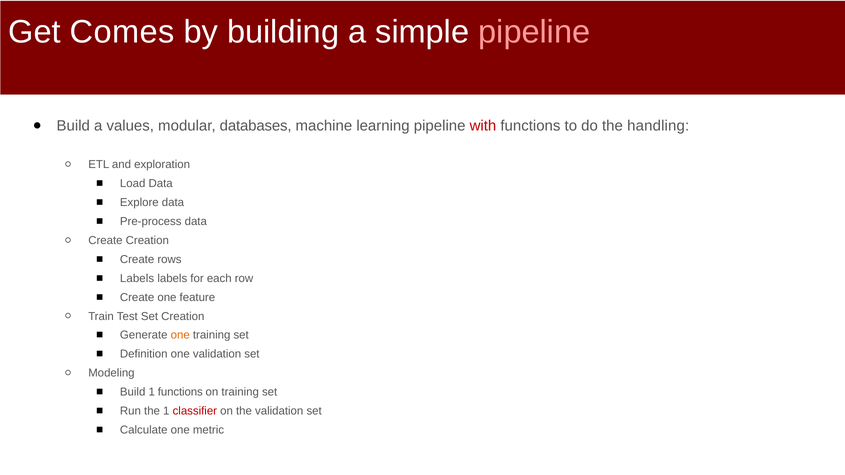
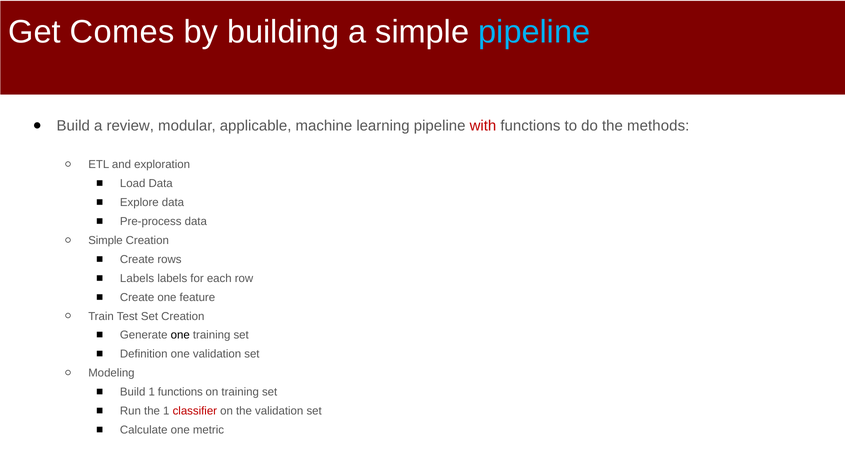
pipeline colour: pink -> light blue (534, 32)
values: values -> review (130, 126)
databases: databases -> applicable (256, 126)
handling: handling -> methods (658, 126)
Create: Create -> Simple (105, 241)
one colour: orange -> black (180, 335)
